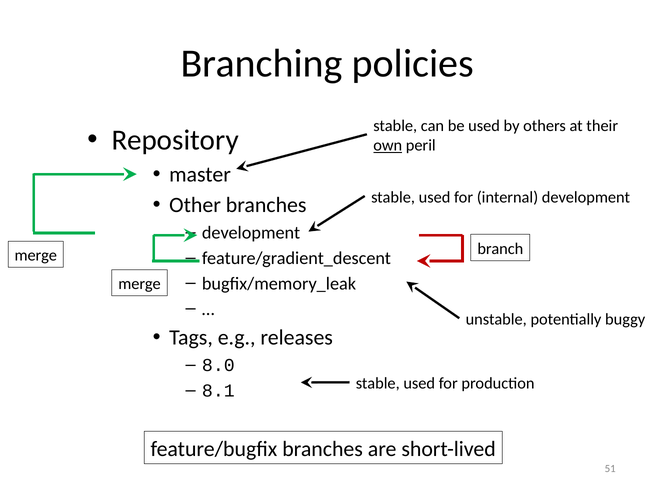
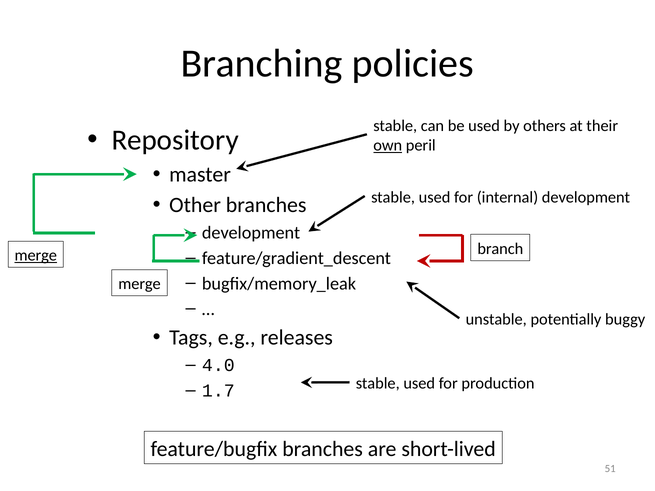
merge underline: none -> present (36, 255)
8.0: 8.0 -> 4.0 (218, 365)
8.1: 8.1 -> 1.7 (218, 391)
